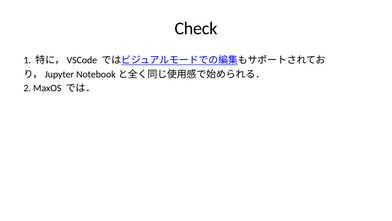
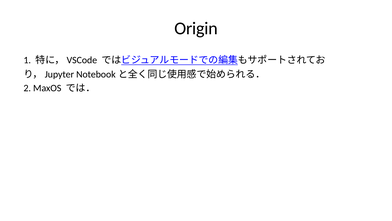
Check: Check -> Origin (196, 28)
